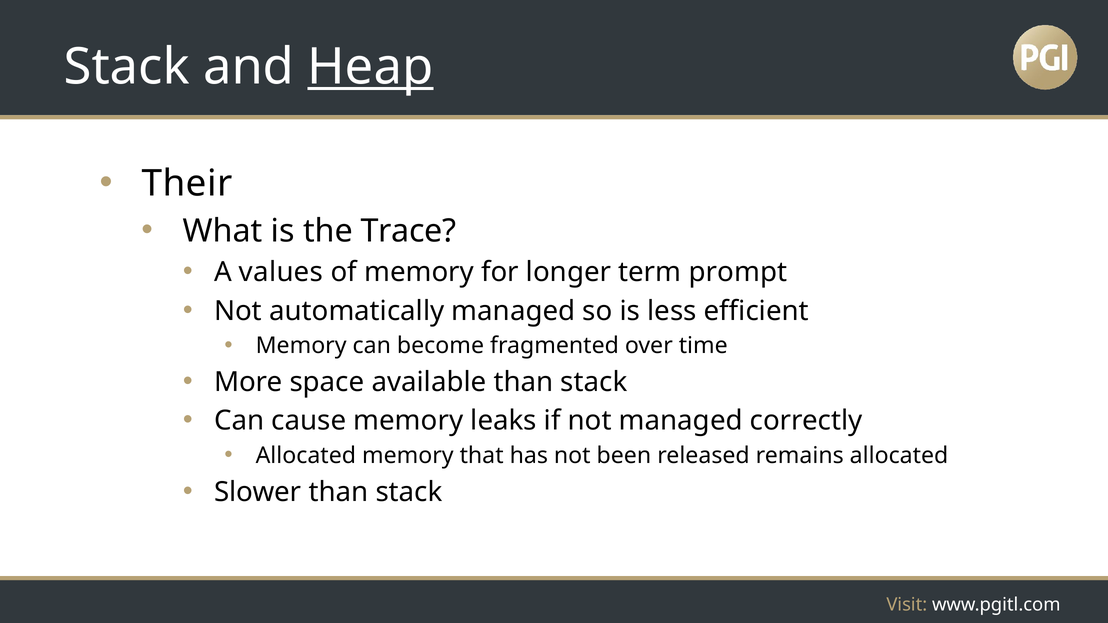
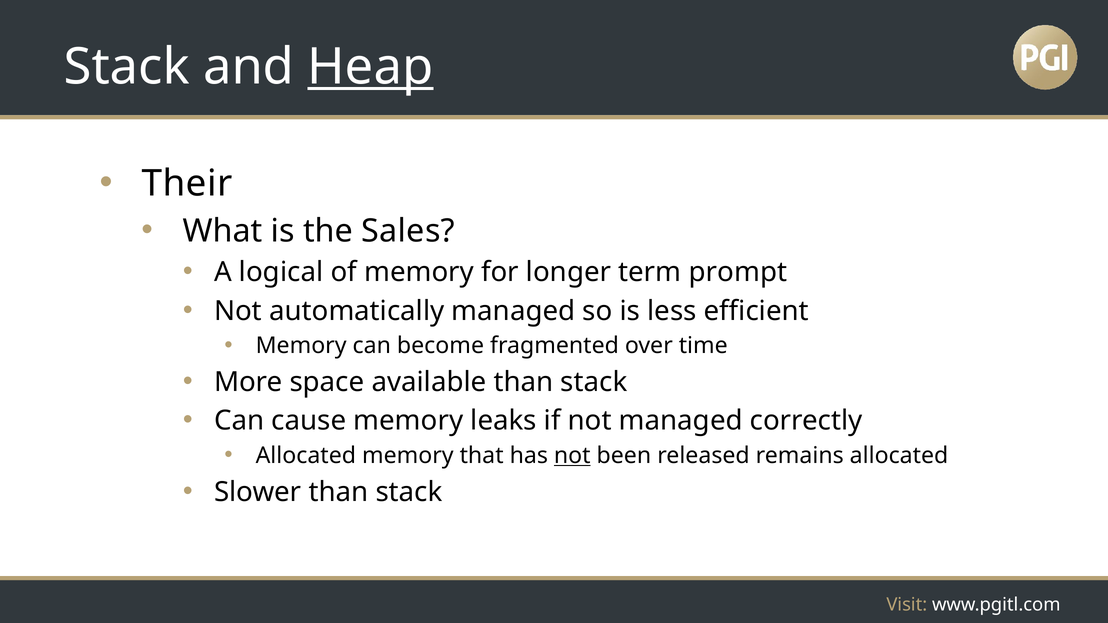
Trace: Trace -> Sales (408, 231)
values: values -> logical (281, 272)
not underline: none -> present (572, 456)
